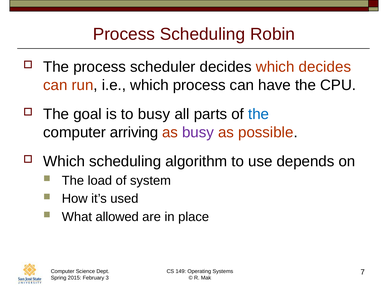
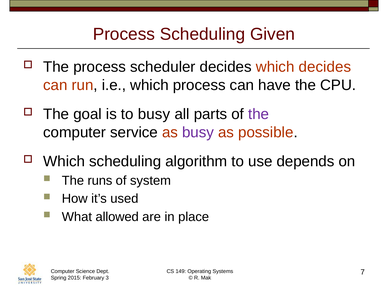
Robin: Robin -> Given (273, 34)
the colour: blue -> purple (259, 114)
arriving: arriving -> service (134, 132)
load: load -> runs (100, 181)
